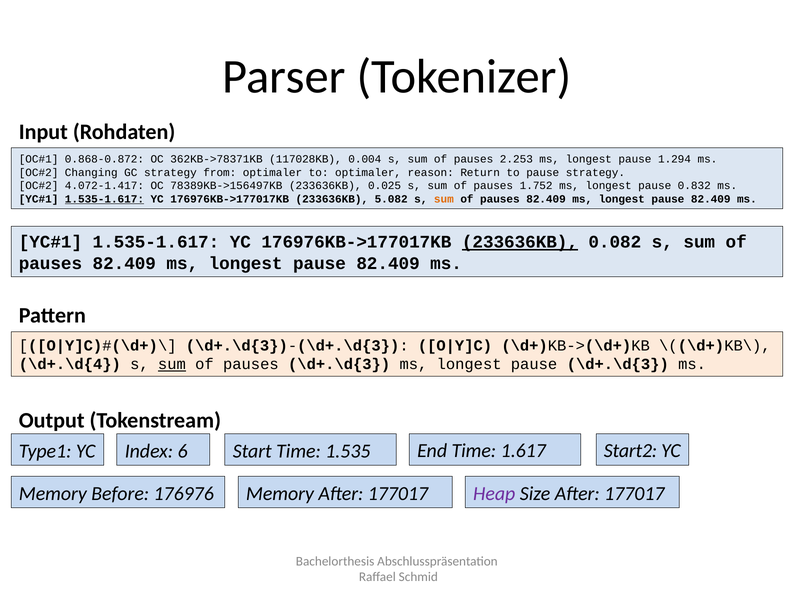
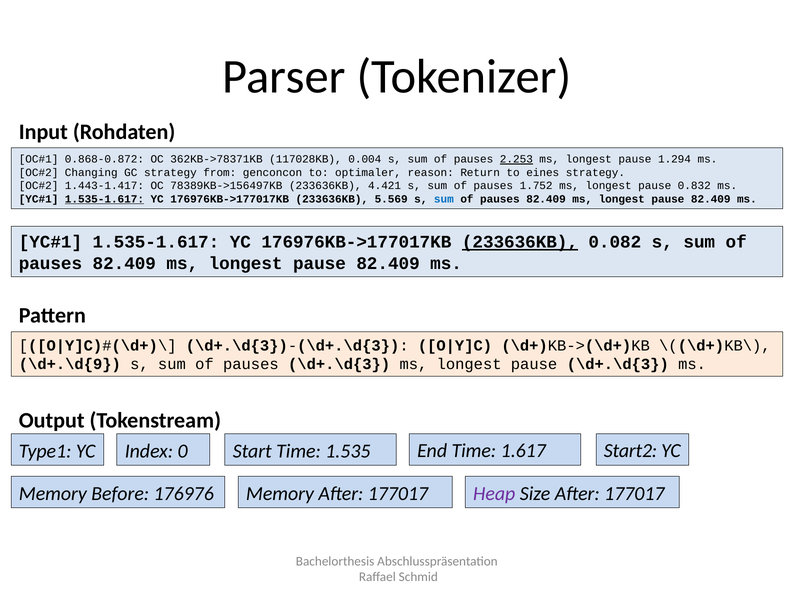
2.253 underline: none -> present (516, 159)
from optimaler: optimaler -> genconcon (273, 172)
to pause: pause -> eines (543, 172)
4.072-1.417: 4.072-1.417 -> 1.443-1.417 (104, 186)
0.025: 0.025 -> 4.421 (385, 186)
5.082: 5.082 -> 5.569 (391, 199)
sum colour: orange -> blue (444, 199)
\d+.\d{4: \d+.\d{4 -> \d+.\d{9 (70, 364)
sum underline: present -> none (172, 364)
6: 6 -> 0 (183, 451)
